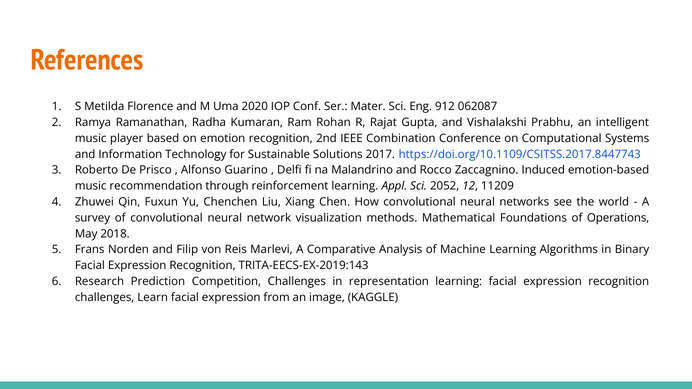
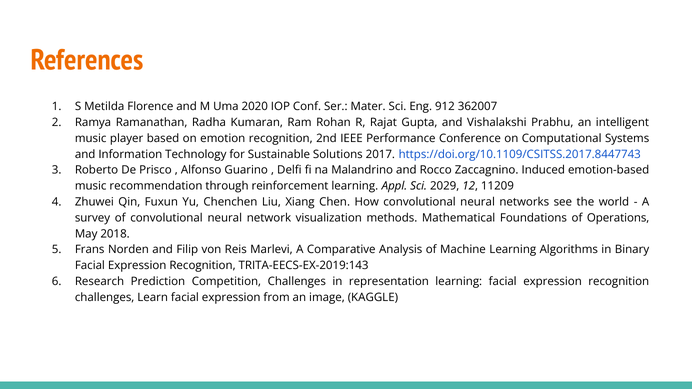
062087: 062087 -> 362007 (478, 107)
Combination: Combination -> Performance (401, 138)
2052: 2052 -> 2029 (445, 186)
